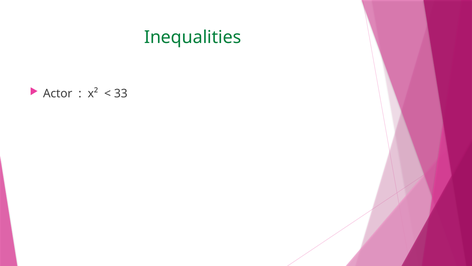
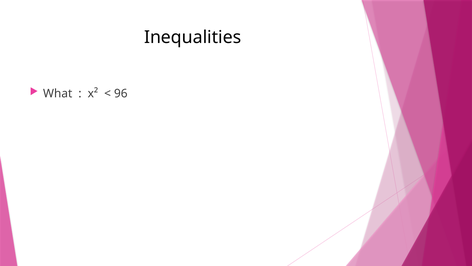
Inequalities colour: green -> black (193, 37)
Actor: Actor -> What (58, 93)
33: 33 -> 96 (121, 93)
